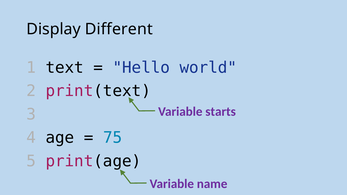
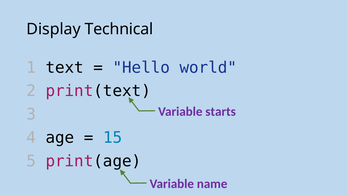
Different: Different -> Technical (119, 29)
75: 75 -> 15 (113, 138)
